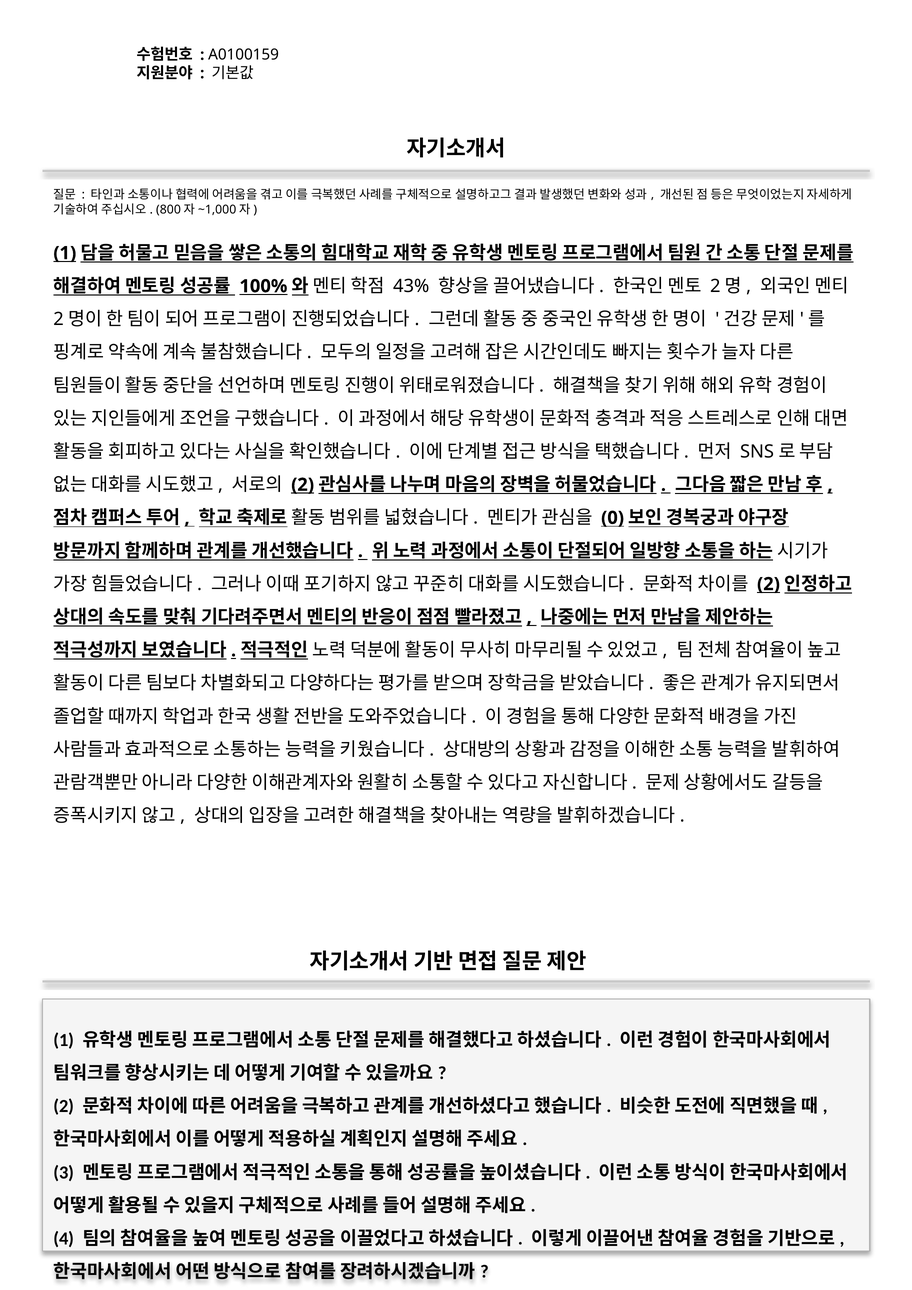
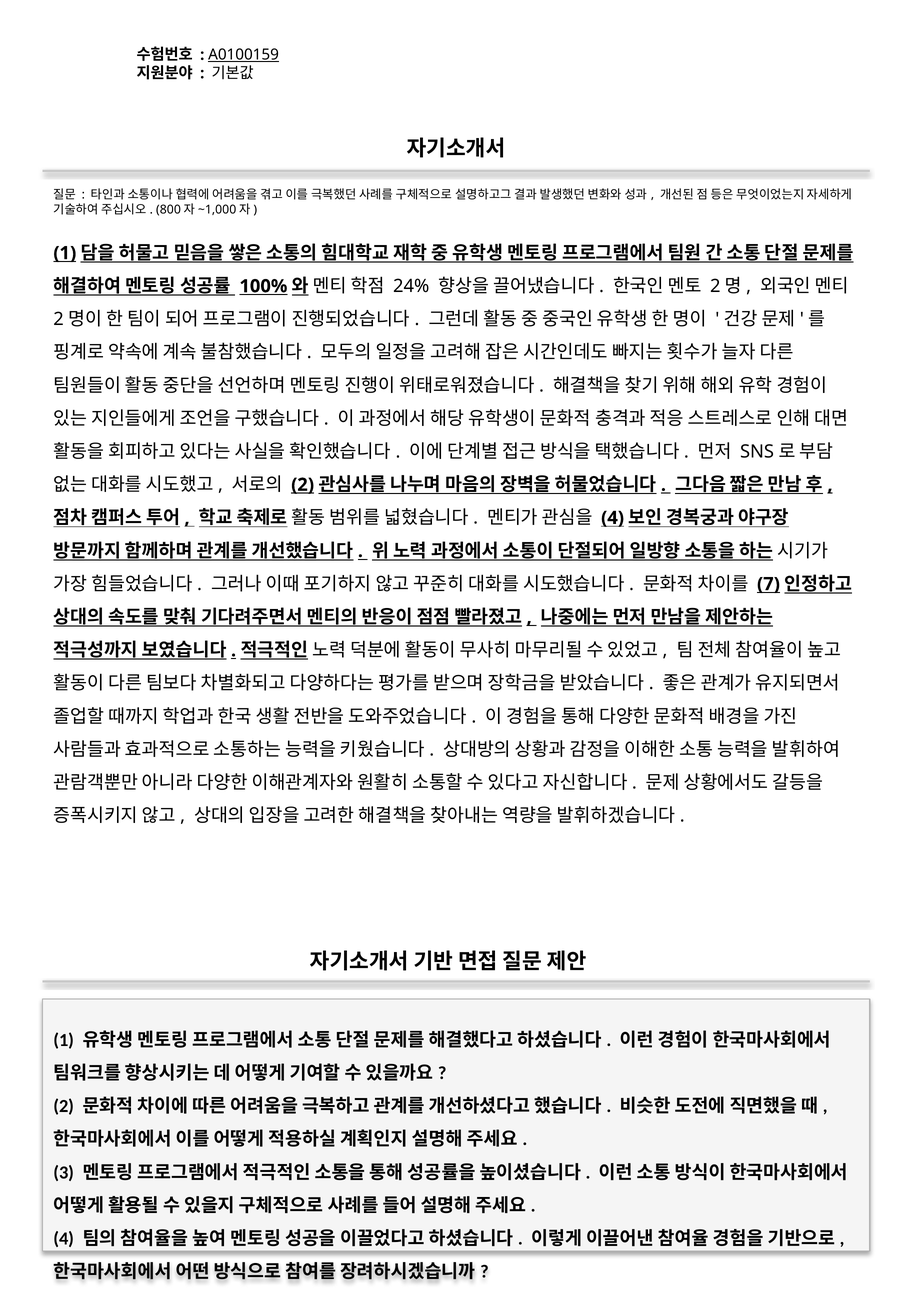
A0100159 underline: none -> present (244, 55)
43%: 43% -> 24% (411, 286)
0: 0 -> 4 (613, 518)
2: 2 -> 7 (768, 584)
